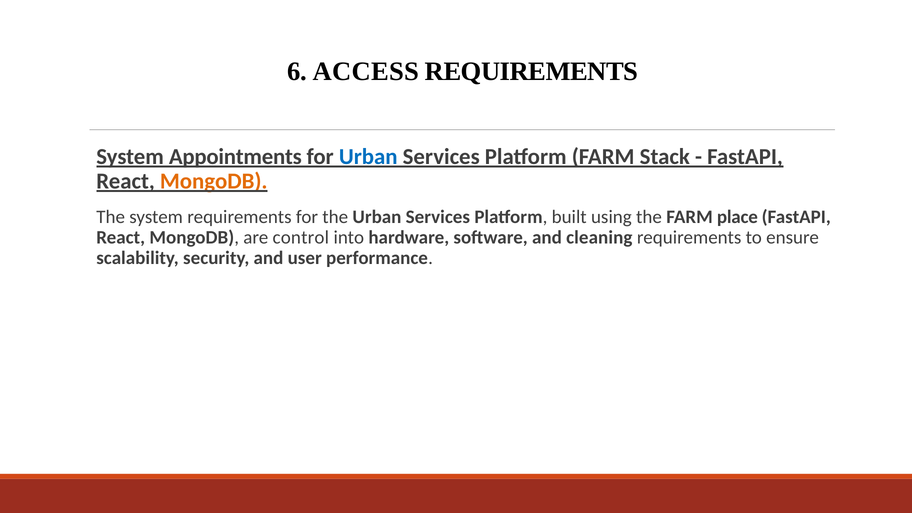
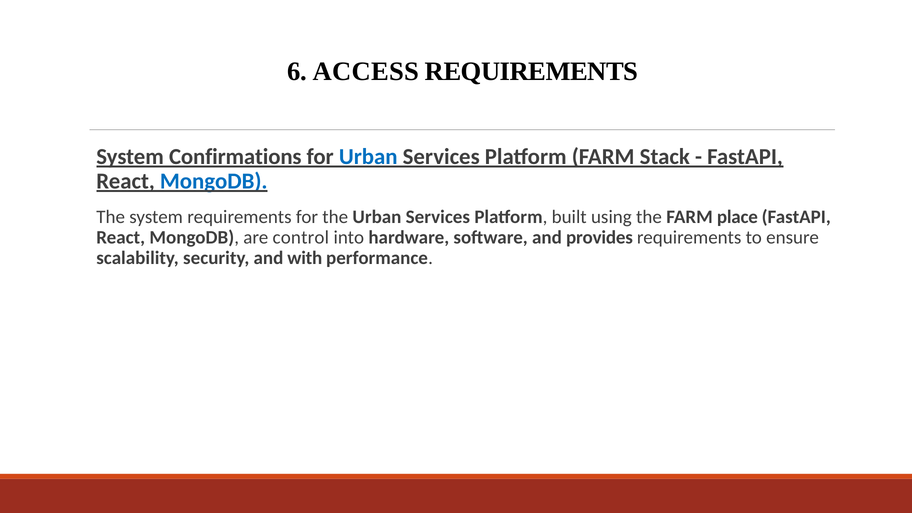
Appointments: Appointments -> Confirmations (235, 157)
MongoDB colour: orange -> blue (214, 181)
cleaning: cleaning -> provides (599, 238)
user: user -> with (305, 258)
